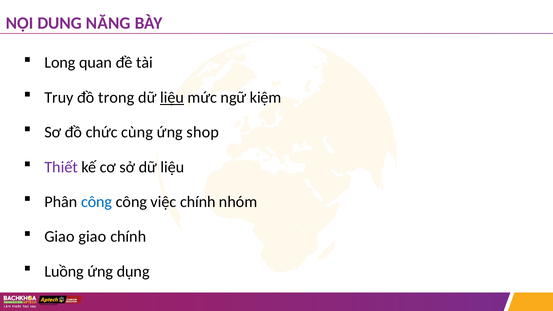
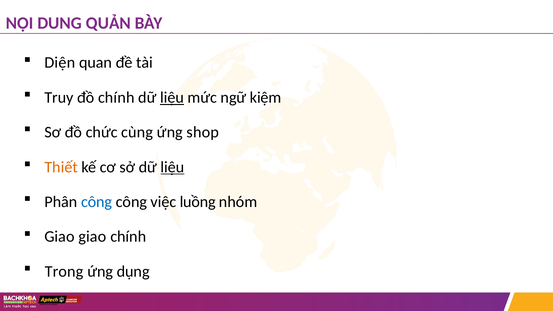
NĂNG: NĂNG -> QUẢN (108, 23)
Long: Long -> Diện (60, 63)
đồ trong: trong -> chính (116, 97)
Thiết colour: purple -> orange (61, 167)
liệu underline: none -> present (172, 167)
việc chính: chính -> luồng (198, 202)
Luồng: Luồng -> Trong (64, 272)
